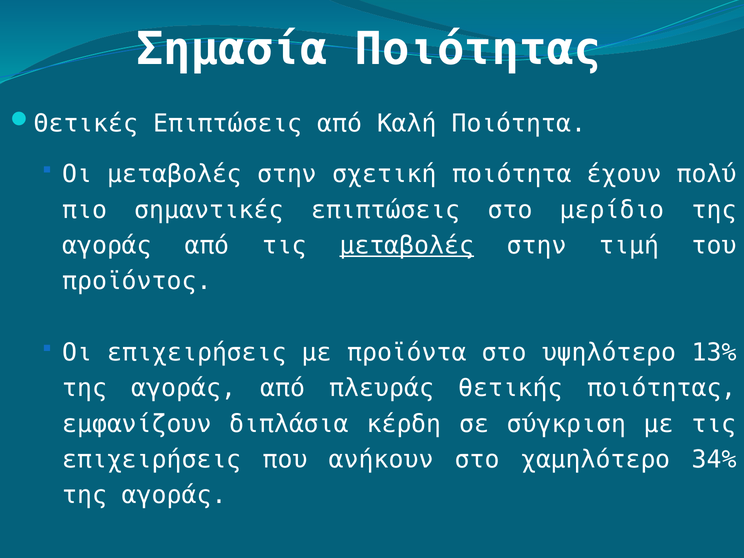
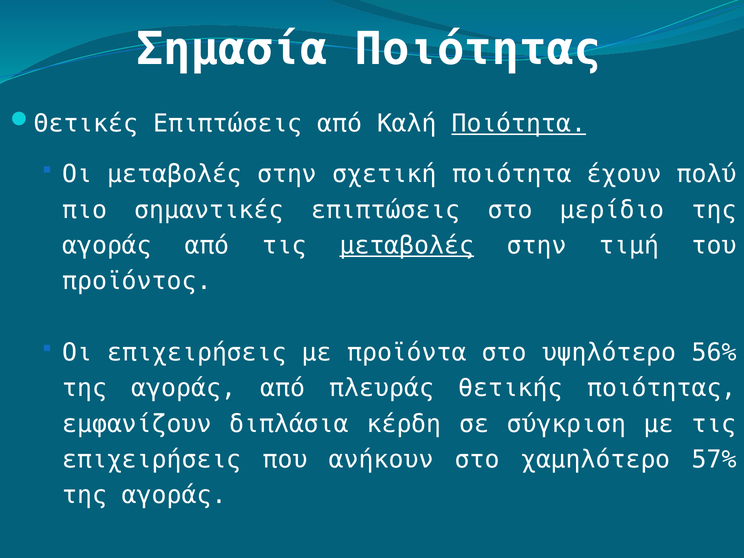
Ποιότητα underline: none -> present (519, 124)
13%: 13% -> 56% (714, 352)
34%: 34% -> 57% (714, 460)
